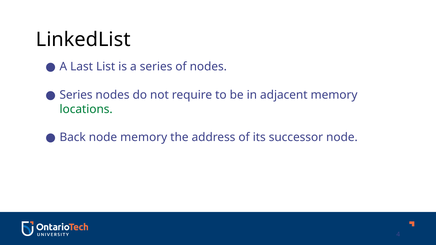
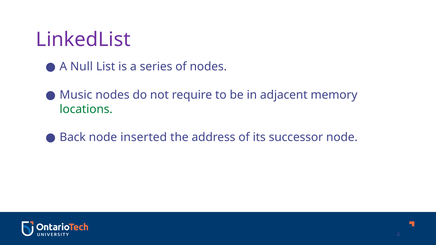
LinkedList colour: black -> purple (83, 40)
Last: Last -> Null (82, 67)
Series: Series -> Music (76, 95)
node memory: memory -> inserted (144, 138)
